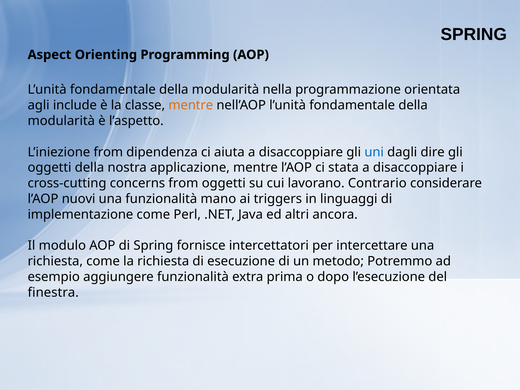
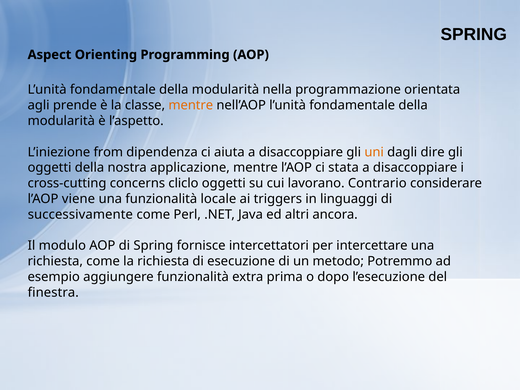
include: include -> prende (75, 105)
uni colour: blue -> orange (374, 152)
concerns from: from -> cliclo (183, 183)
nuovi: nuovi -> viene (78, 199)
mano: mano -> locale (218, 199)
implementazione: implementazione -> successivamente (80, 214)
